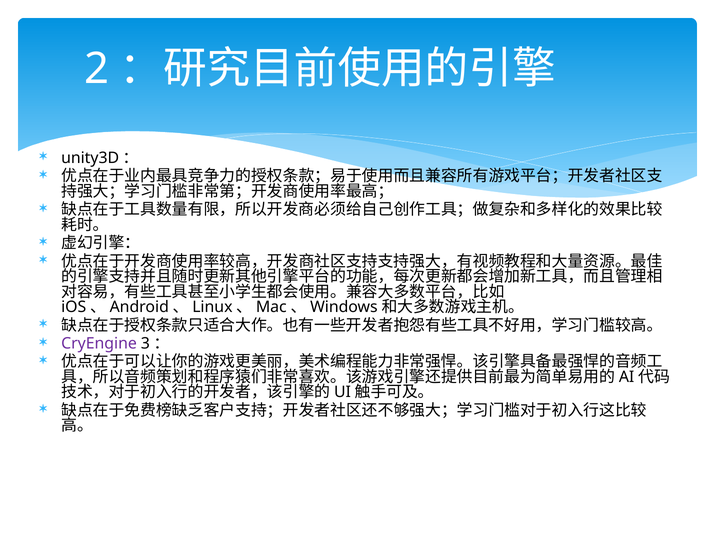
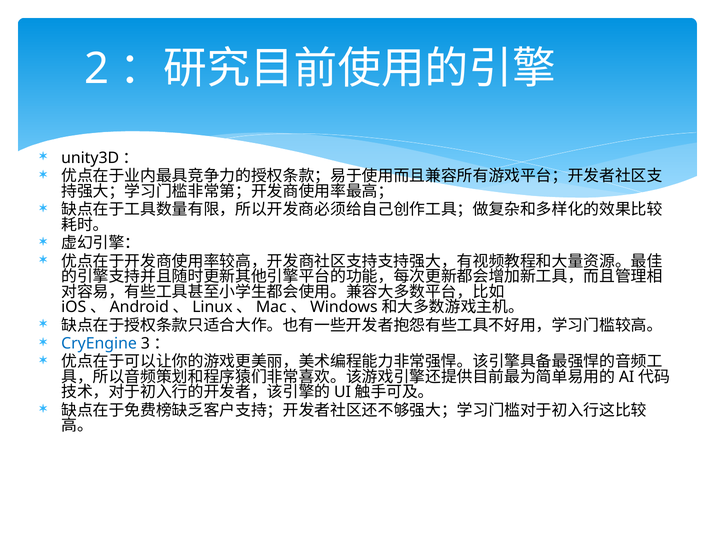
CryEngine colour: purple -> blue (99, 343)
